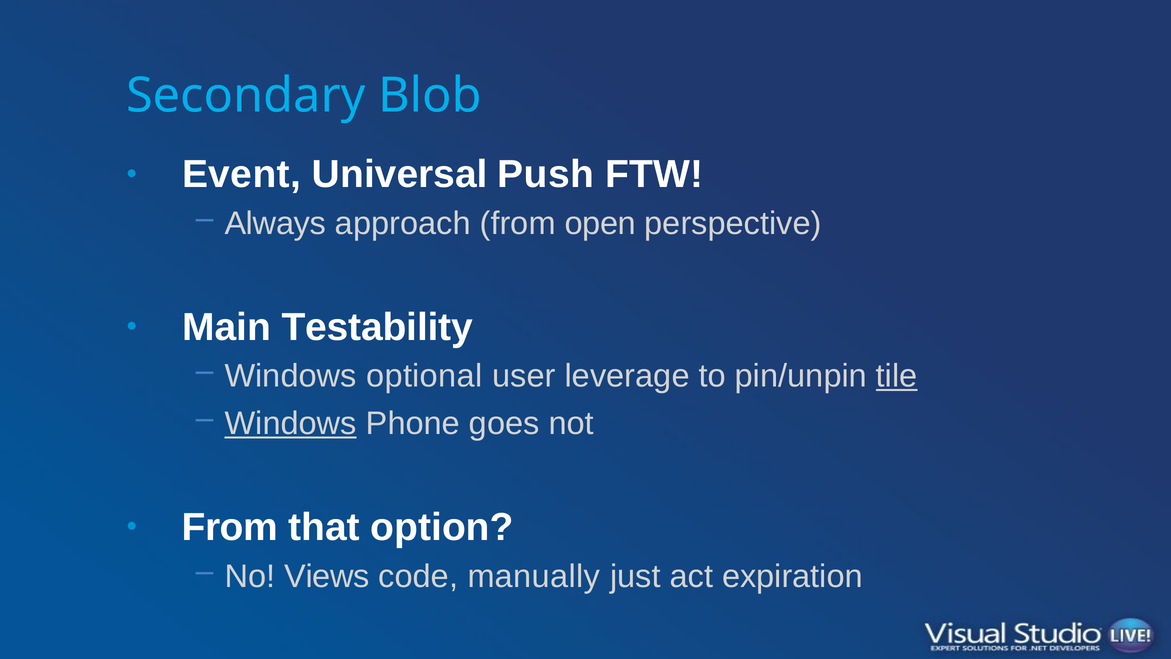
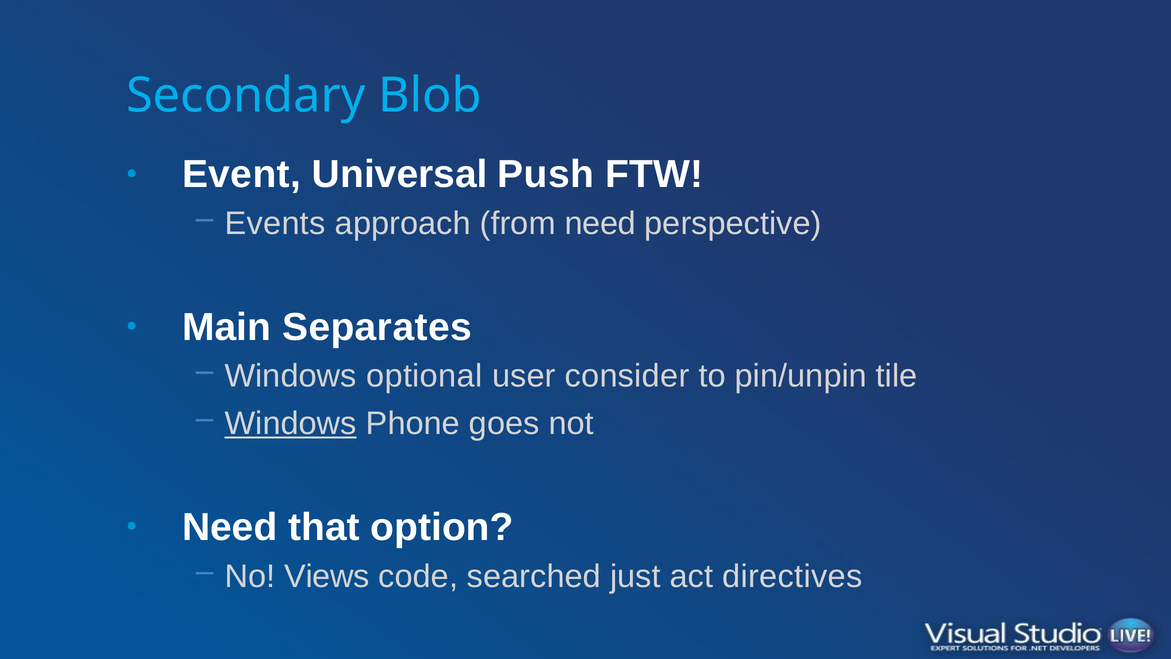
Always: Always -> Events (275, 223)
from open: open -> need (600, 223)
Testability: Testability -> Separates (377, 327)
leverage: leverage -> consider (627, 376)
tile underline: present -> none (897, 376)
From: From -> Need (230, 527)
manually: manually -> searched (534, 576)
expiration: expiration -> directives (792, 576)
